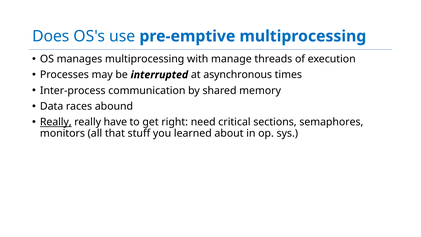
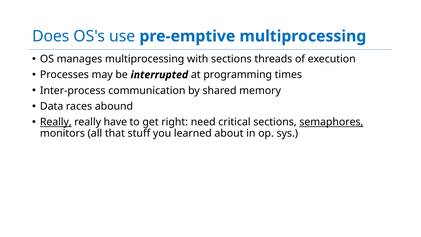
with manage: manage -> sections (231, 59)
asynchronous: asynchronous -> programming (238, 75)
semaphores underline: none -> present (331, 122)
